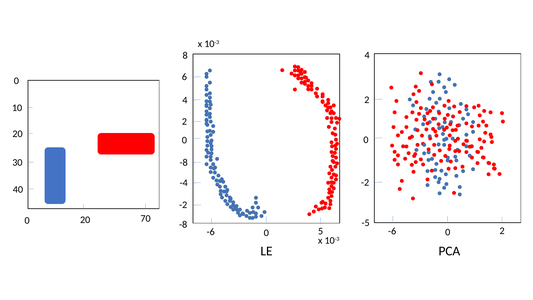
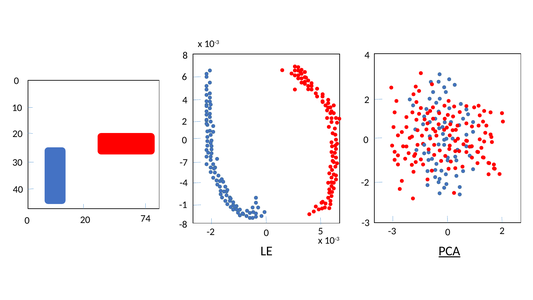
-8: -8 -> -7 (184, 163)
-2: -2 -> -1 (183, 205)
70: 70 -> 74 (146, 218)
-5: -5 -> -3 (366, 223)
-6: -6 -> -3 (392, 231)
-6: -6 -> -2 (211, 232)
PCA underline: none -> present (449, 251)
